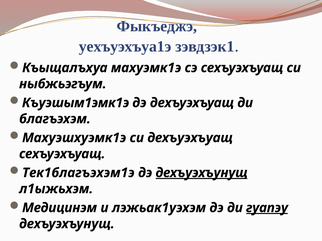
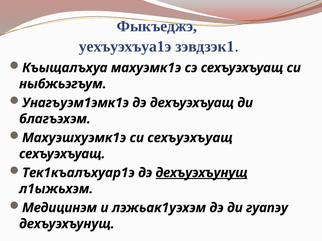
Къуэшым1эмк1э: Къуэшым1эмк1э -> Унагъуэм1эмк1э (76, 103)
си дехъуэхъуащ: дехъуэхъуащ -> сехъуэхъуащ (190, 138)
Тек1благъэхэм1э: Тек1благъэхэм1э -> Тек1къалъхуар1э (78, 173)
гуапэу underline: present -> none (267, 208)
